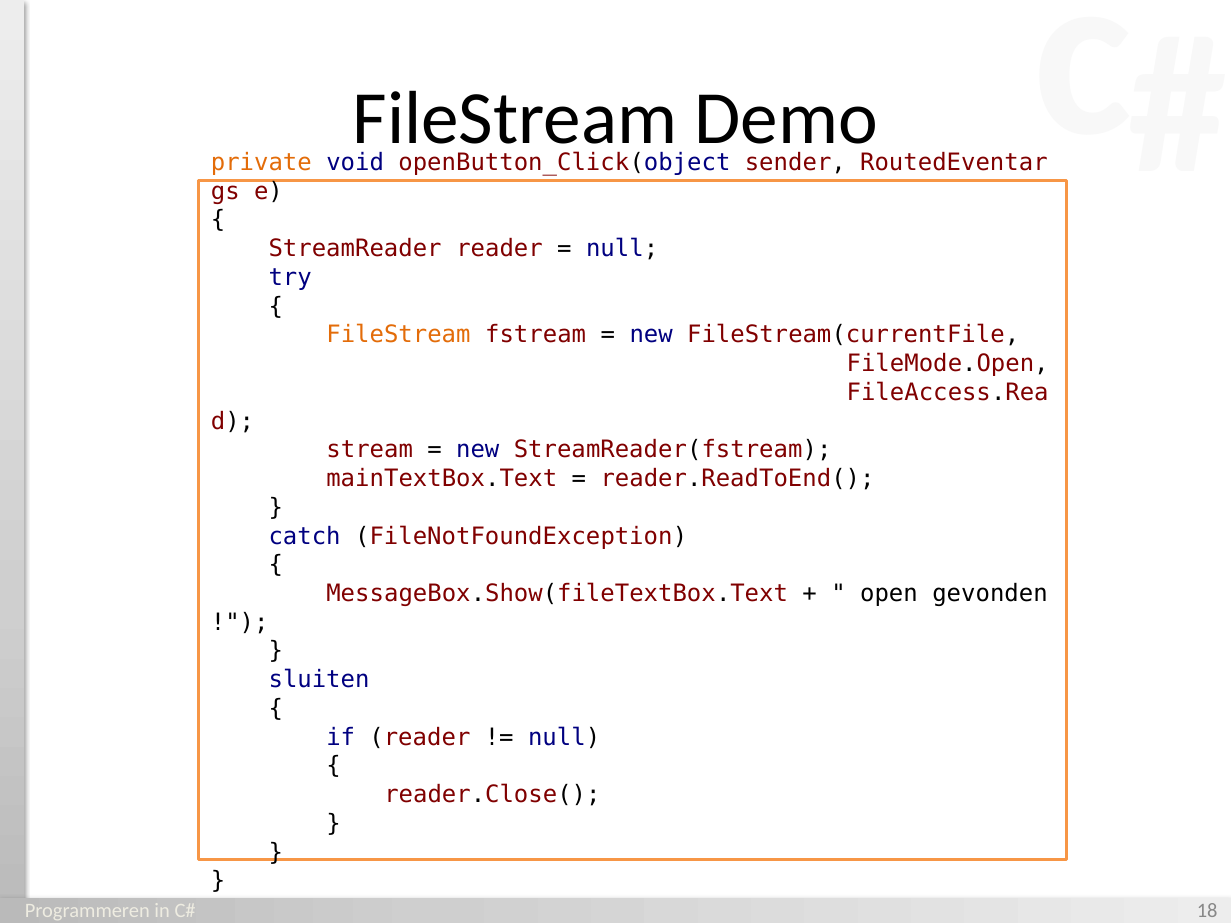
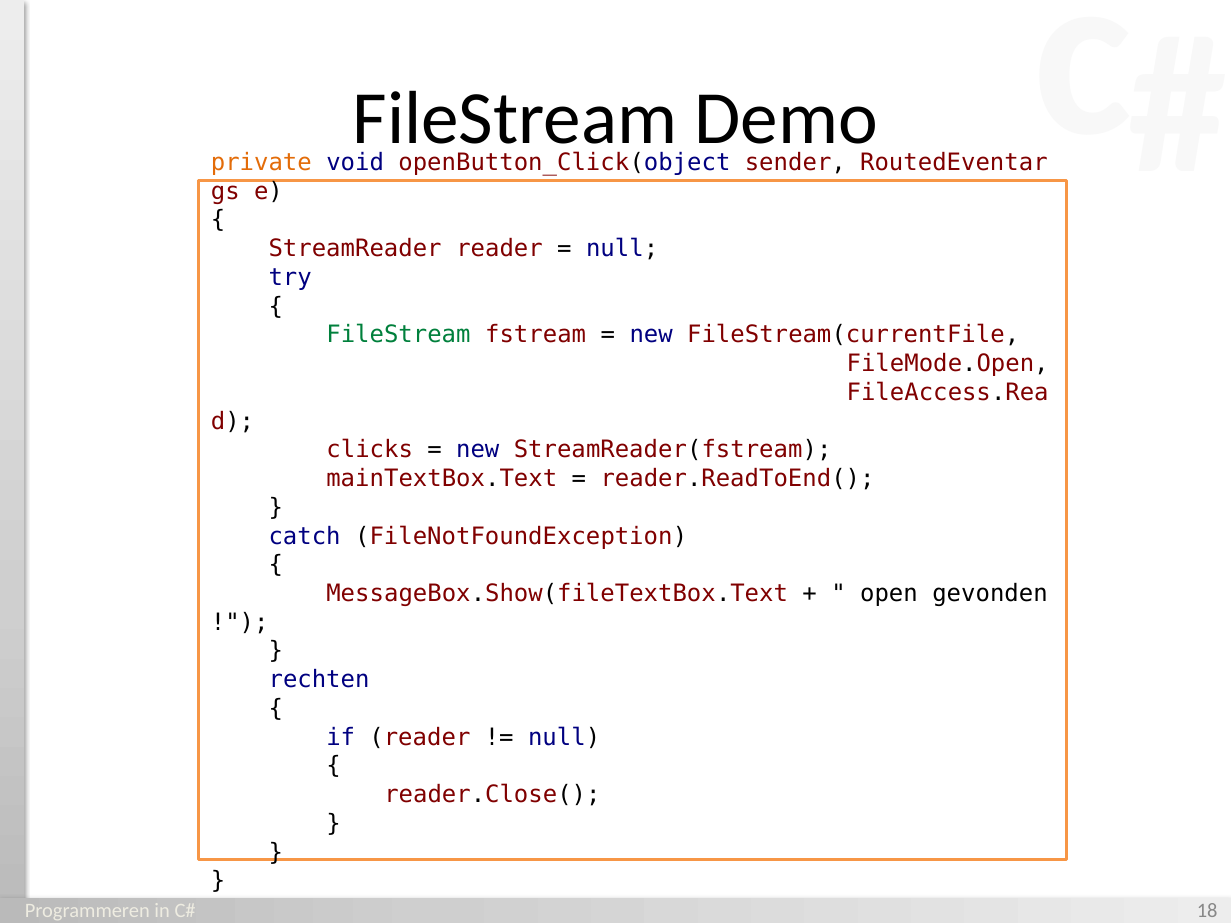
FileStream colour: orange -> green (398, 335)
stream: stream -> clicks (370, 450)
sluiten: sluiten -> rechten (319, 680)
